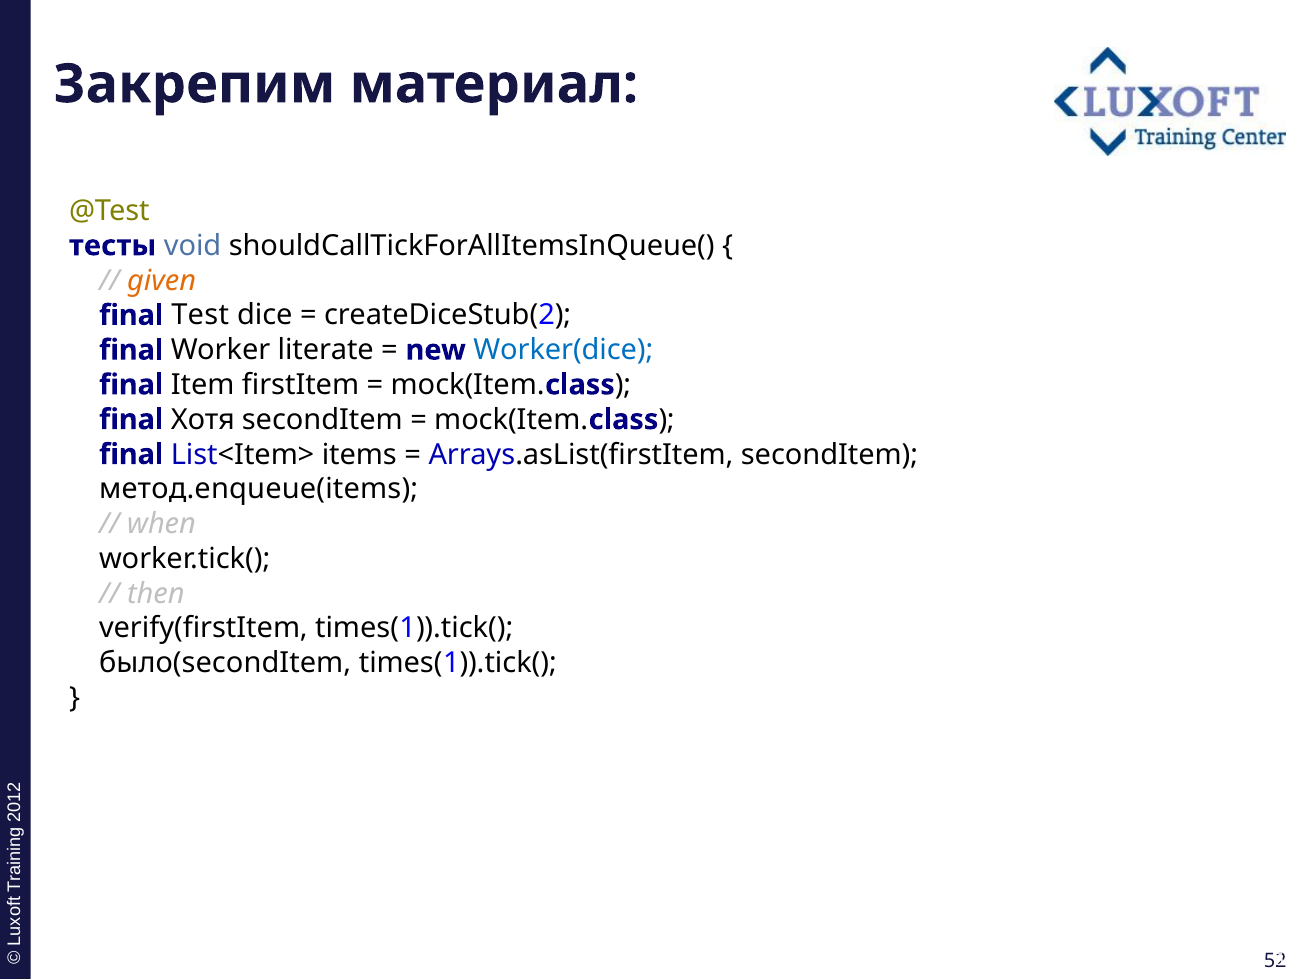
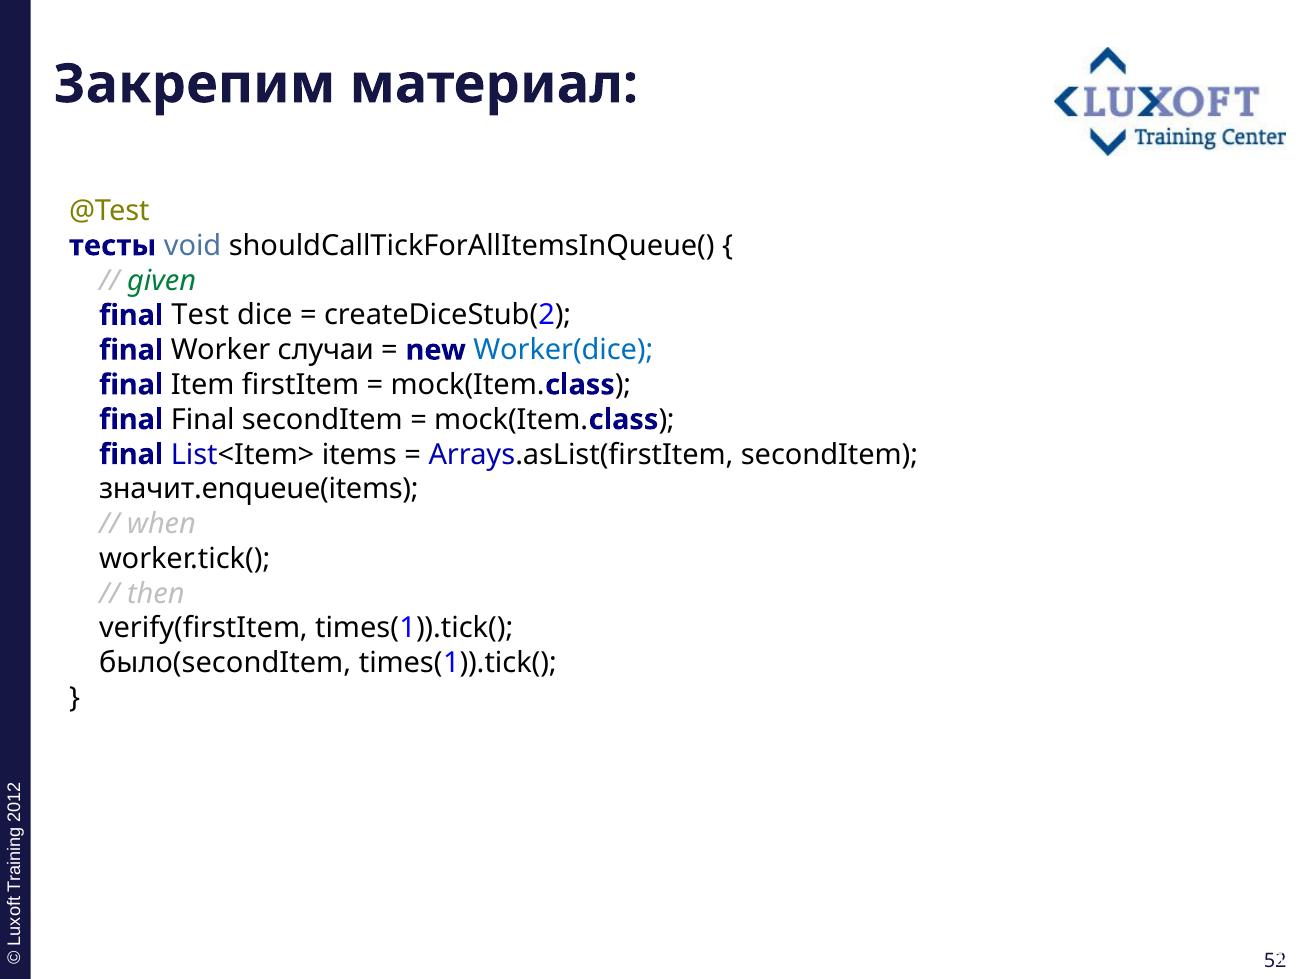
given colour: orange -> green (162, 281)
literate: literate -> случаи (326, 350)
final Хотя: Хотя -> Final (203, 420)
метод.enqueue(items: метод.enqueue(items -> значит.enqueue(items (259, 489)
